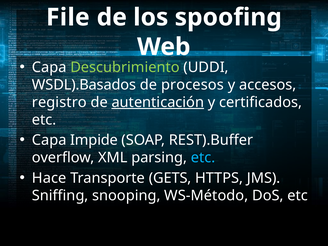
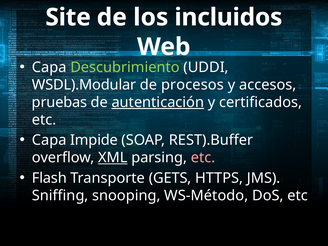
File: File -> Site (68, 17)
spoofing: spoofing -> incluidos (228, 17)
WSDL).Basados: WSDL).Basados -> WSDL).Modular (84, 85)
registro: registro -> pruebas (59, 102)
XML underline: none -> present (113, 158)
etc colour: light blue -> pink (203, 158)
Hace: Hace -> Flash (49, 178)
